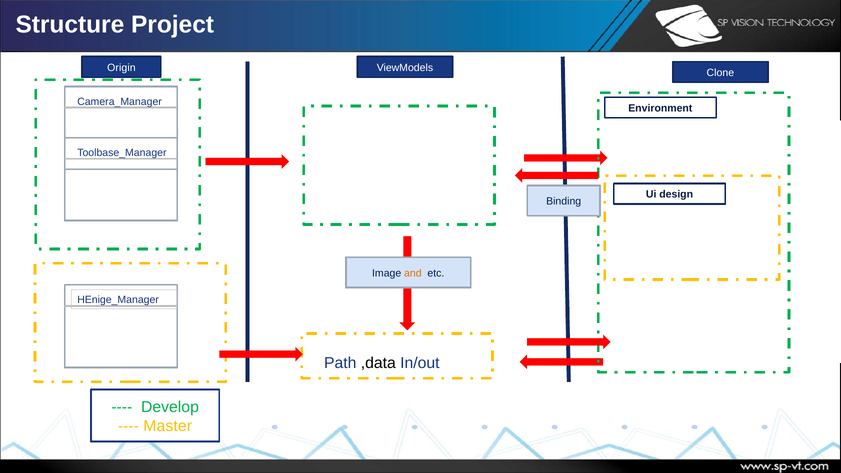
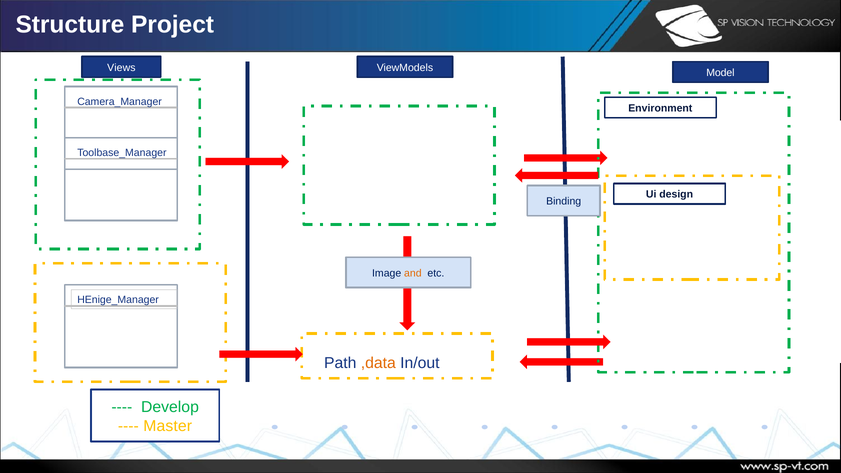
Origin: Origin -> Views (121, 68)
Clone: Clone -> Model (720, 73)
,data colour: black -> orange (378, 363)
